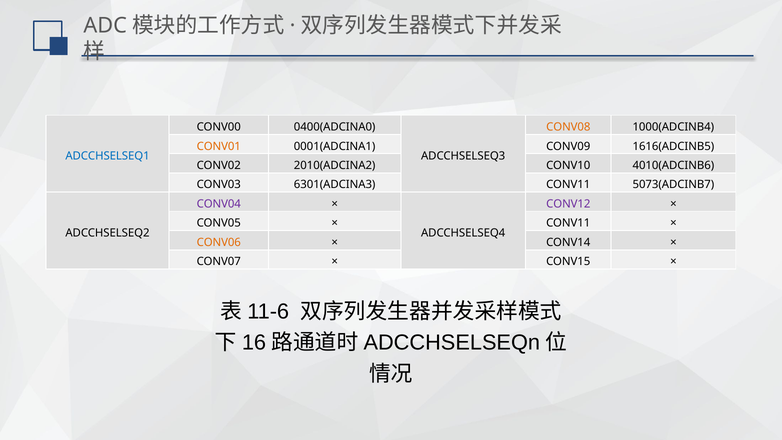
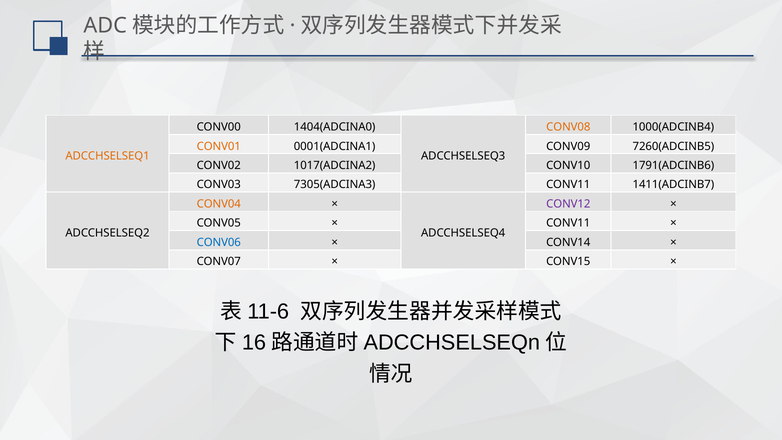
0400(ADCINA0: 0400(ADCINA0 -> 1404(ADCINA0 (335, 127)
1616(ADCINB5: 1616(ADCINB5 -> 7260(ADCINB5 (673, 146)
ADCCHSELSEQ1 colour: blue -> orange (108, 156)
2010(ADCINA2: 2010(ADCINA2 -> 1017(ADCINA2 (335, 165)
4010(ADCINB6: 4010(ADCINB6 -> 1791(ADCINB6 (673, 165)
6301(ADCINA3: 6301(ADCINA3 -> 7305(ADCINA3 (335, 185)
5073(ADCINB7: 5073(ADCINB7 -> 1411(ADCINB7 (673, 185)
CONV04 colour: purple -> orange (219, 204)
CONV06 colour: orange -> blue (219, 242)
